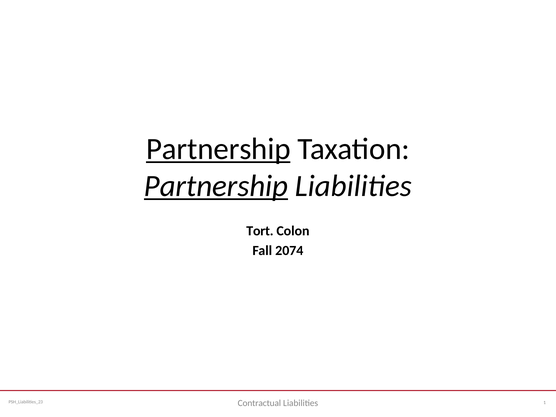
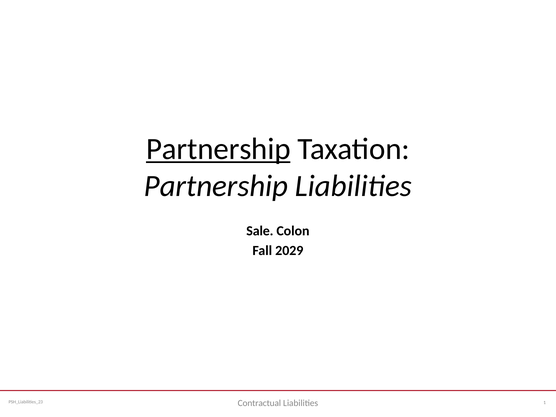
Partnership underline: present -> none (216, 186)
Tort: Tort -> Sale (260, 231)
2074: 2074 -> 2029 (289, 251)
